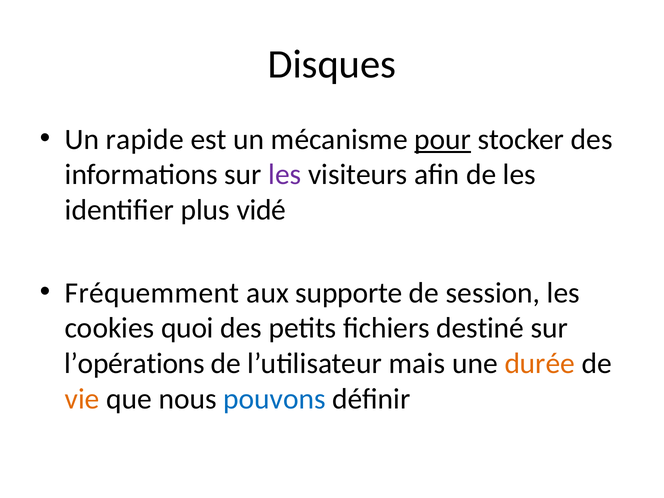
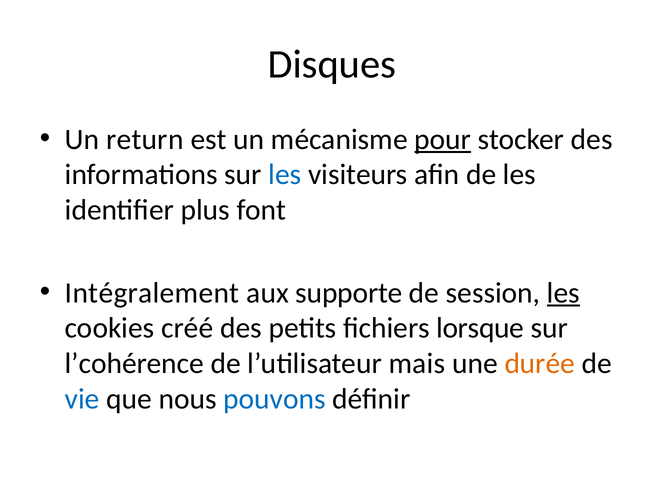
rapide: rapide -> return (145, 139)
les colour: purple -> blue (285, 175)
vidé: vidé -> font (261, 210)
Fréquemment: Fréquemment -> Intégralement (152, 293)
les underline: none -> present (563, 293)
quoi: quoi -> créé (187, 328)
destiné: destiné -> lorsque (480, 328)
l’opérations: l’opérations -> l’cohérence (134, 364)
vie colour: orange -> blue (82, 399)
